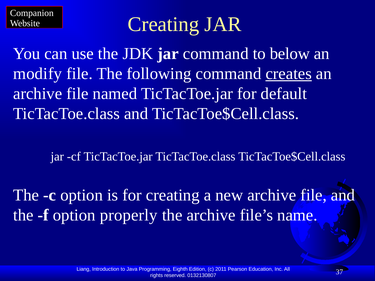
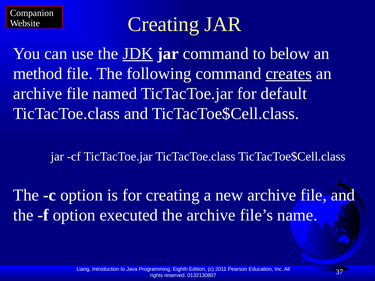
JDK underline: none -> present (138, 54)
modify: modify -> method (38, 74)
properly: properly -> executed (129, 215)
